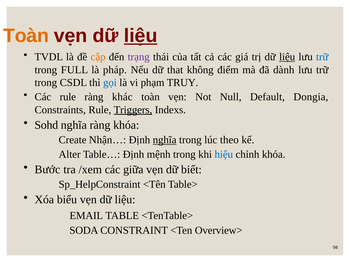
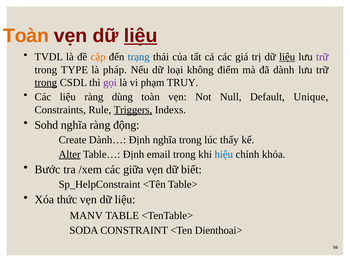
trạng colour: purple -> blue (139, 57)
trữ colour: blue -> purple (322, 57)
FULL: FULL -> TYPE (74, 70)
that: that -> loại (175, 70)
trong underline: none -> present (46, 83)
gọi colour: blue -> purple (110, 83)
Các rule: rule -> liệu (68, 97)
khác: khác -> dùng (122, 97)
Dongia: Dongia -> Unique (311, 97)
ràng khóa: khóa -> động (126, 125)
Nhận…: Nhận… -> Dành… (107, 140)
nghĩa underline: present -> none (165, 140)
theo: theo -> thấy (229, 140)
Alter underline: none -> present (70, 155)
mệnh: mệnh -> email (159, 155)
biểu: biểu -> thức (67, 200)
EMAIL: EMAIL -> MANV (86, 216)
Overview>: Overview> -> Dienthoai> (219, 231)
